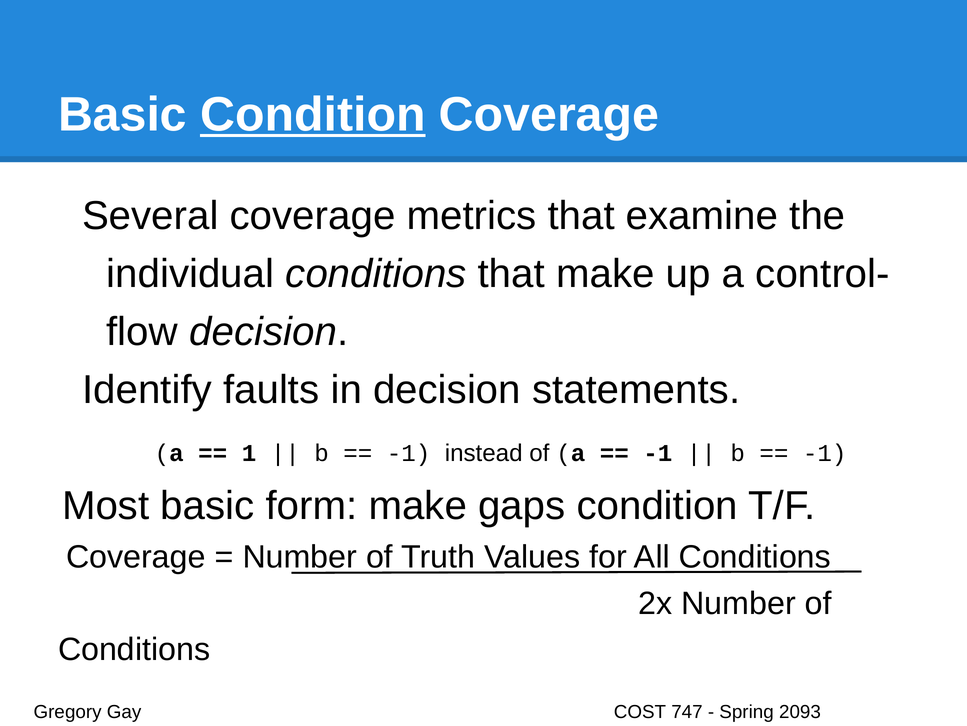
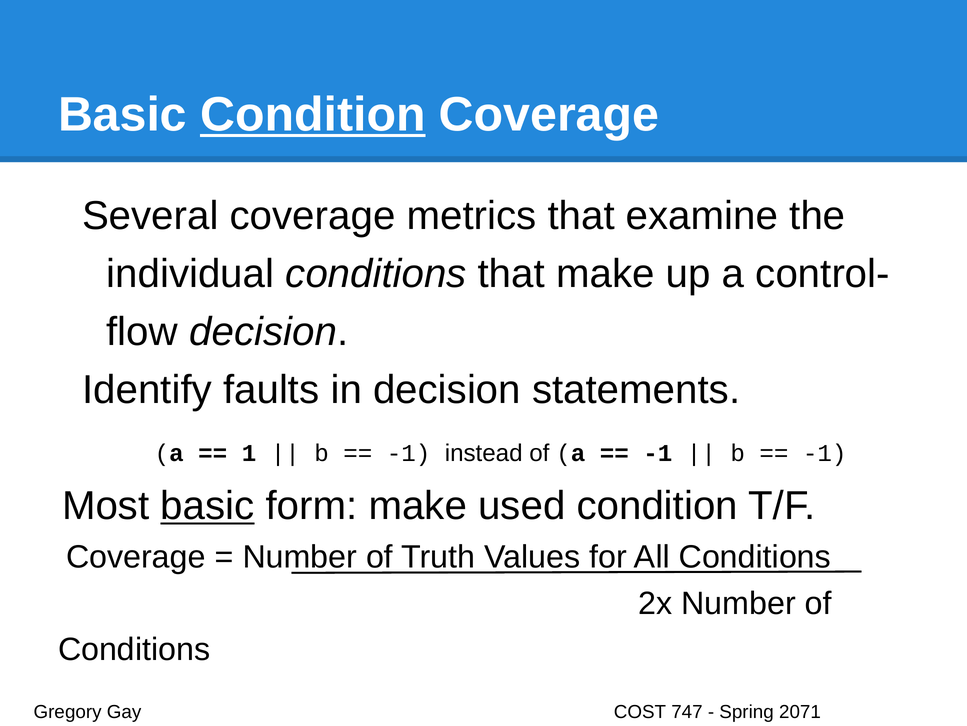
basic underline: none -> present (207, 506)
gaps: gaps -> used (522, 506)
2093: 2093 -> 2071 (800, 711)
